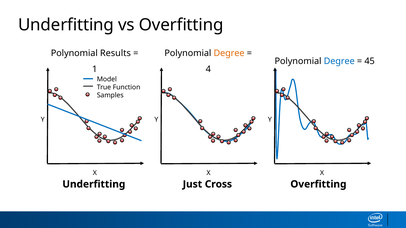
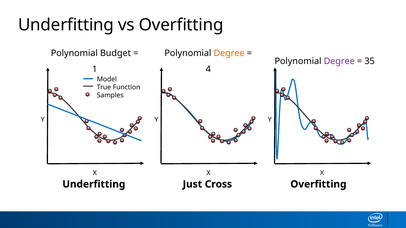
Results: Results -> Budget (115, 53)
Degree colour: blue -> purple (339, 61)
45: 45 -> 35 (370, 61)
